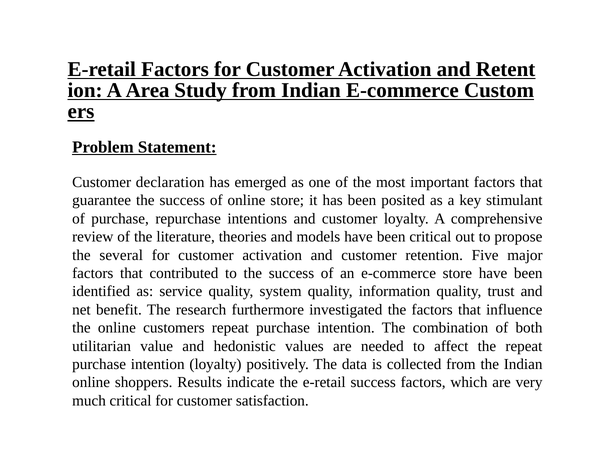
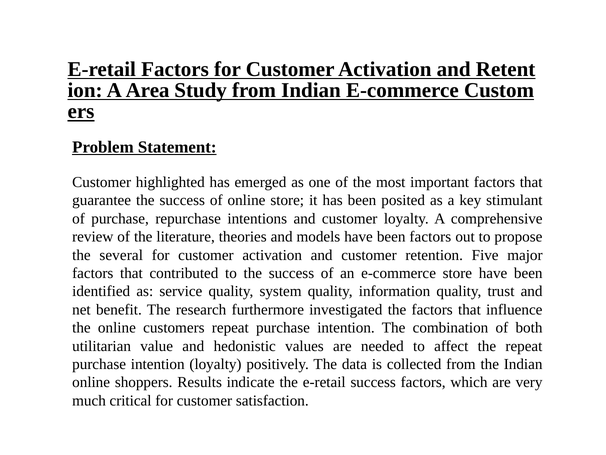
declaration: declaration -> highlighted (170, 182)
been critical: critical -> factors (430, 237)
